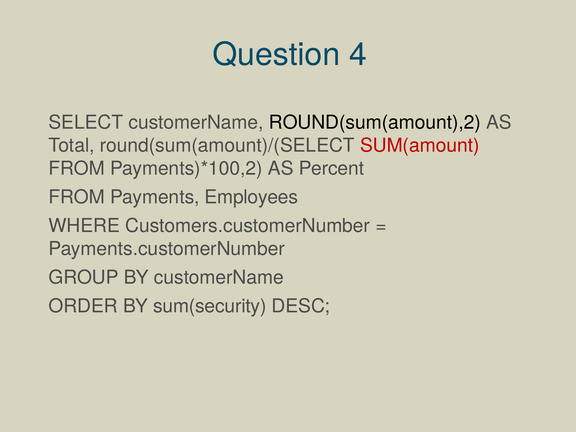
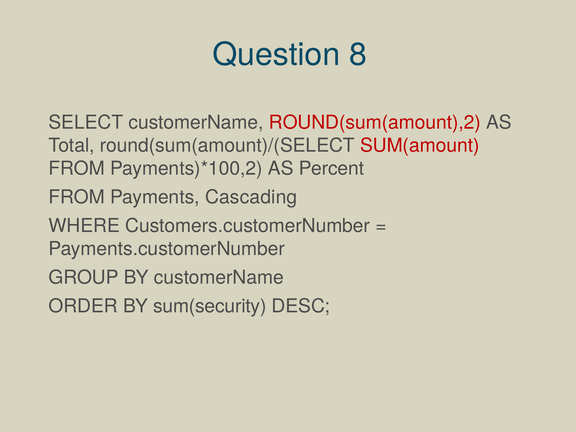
4: 4 -> 8 (358, 55)
ROUND(sum(amount),2 colour: black -> red (375, 122)
Employees: Employees -> Cascading (251, 197)
